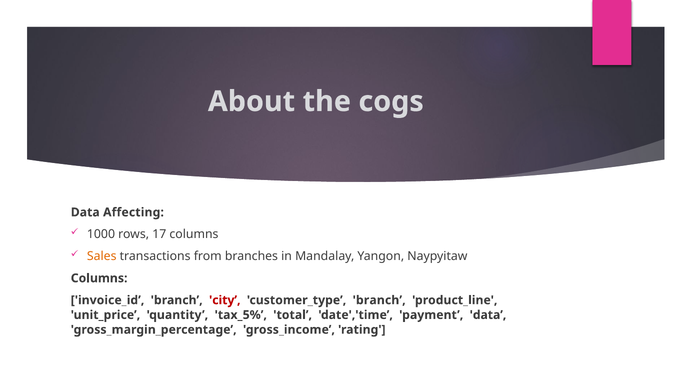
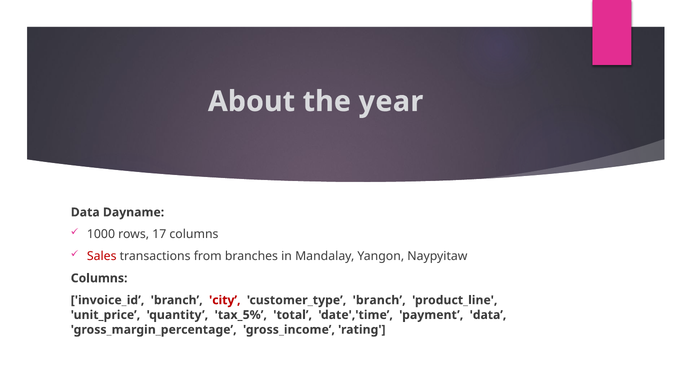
cogs: cogs -> year (391, 101)
Affecting: Affecting -> Dayname (134, 212)
Sales colour: orange -> red (102, 256)
